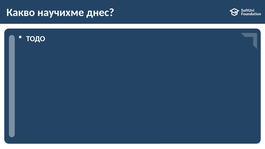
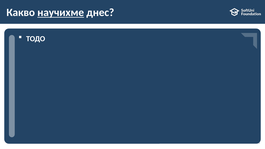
научихме underline: none -> present (61, 13)
